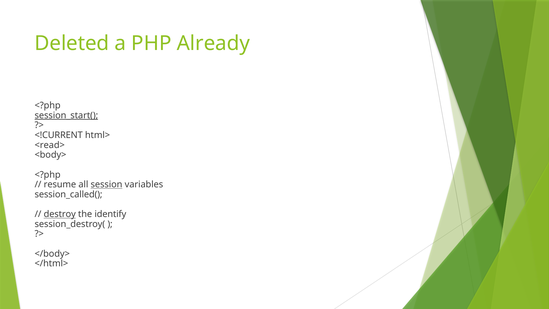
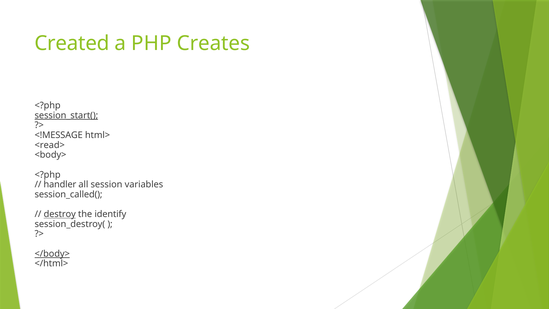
Deleted: Deleted -> Created (72, 43)
Already: Already -> Creates (213, 43)
<!CURRENT: <!CURRENT -> <!MESSAGE (59, 135)
resume: resume -> handler (60, 184)
session underline: present -> none (106, 184)
</body> underline: none -> present (52, 254)
